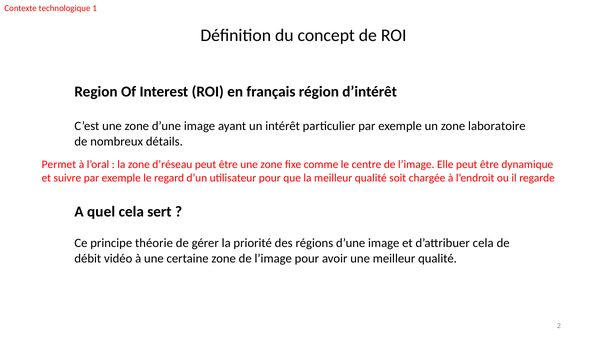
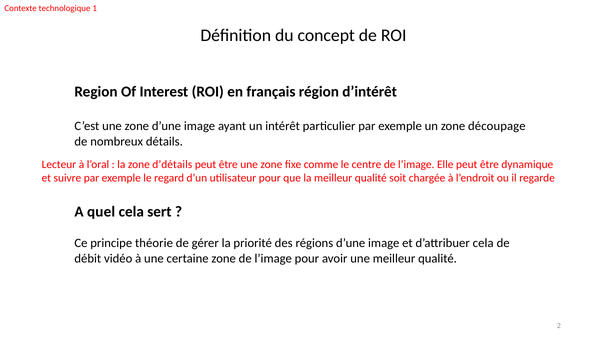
laboratoire: laboratoire -> découpage (497, 126)
Permet: Permet -> Lecteur (59, 164)
d’réseau: d’réseau -> d’détails (172, 164)
